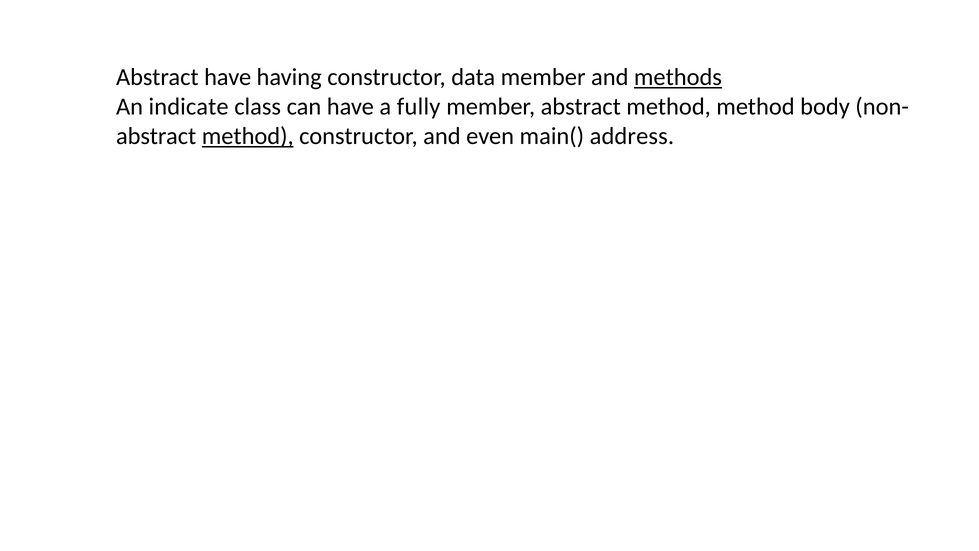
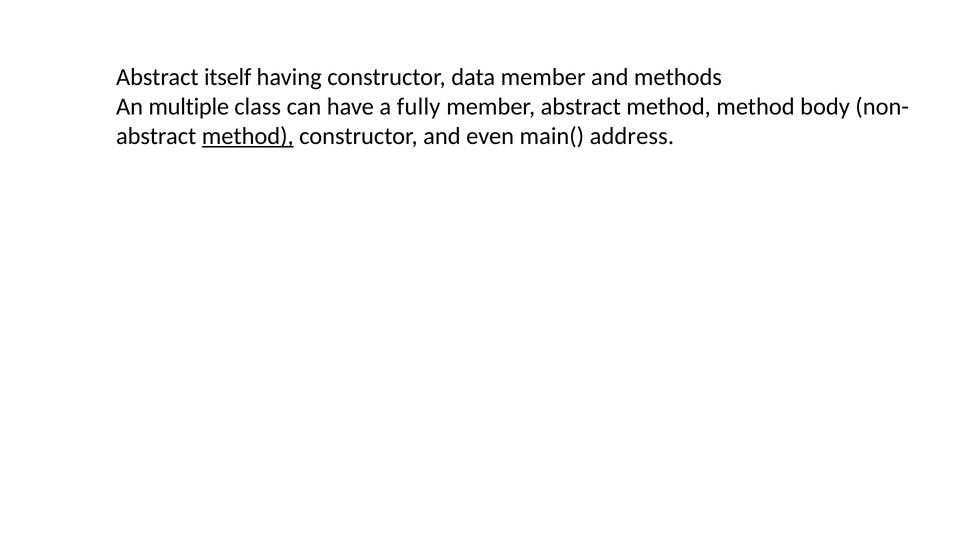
Abstract have: have -> itself (228, 77)
methods underline: present -> none (678, 77)
indicate: indicate -> multiple (189, 107)
